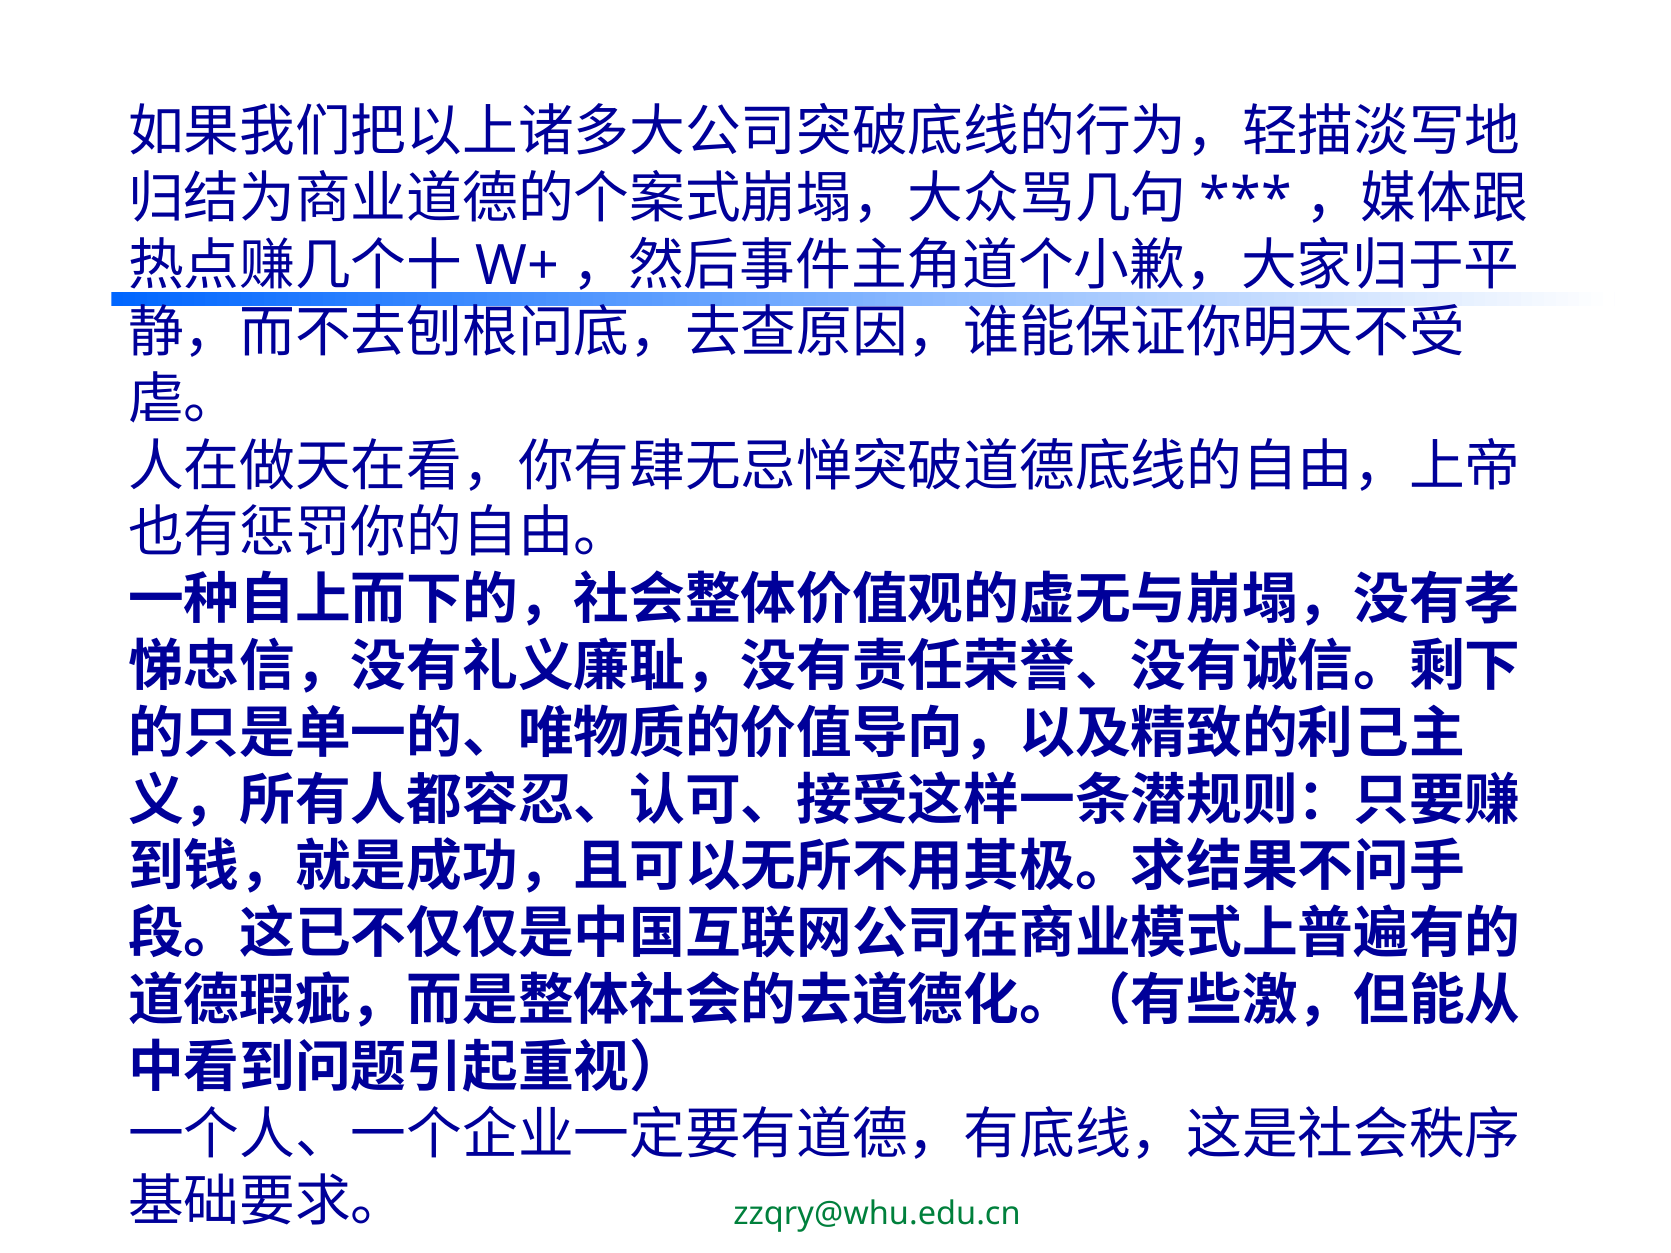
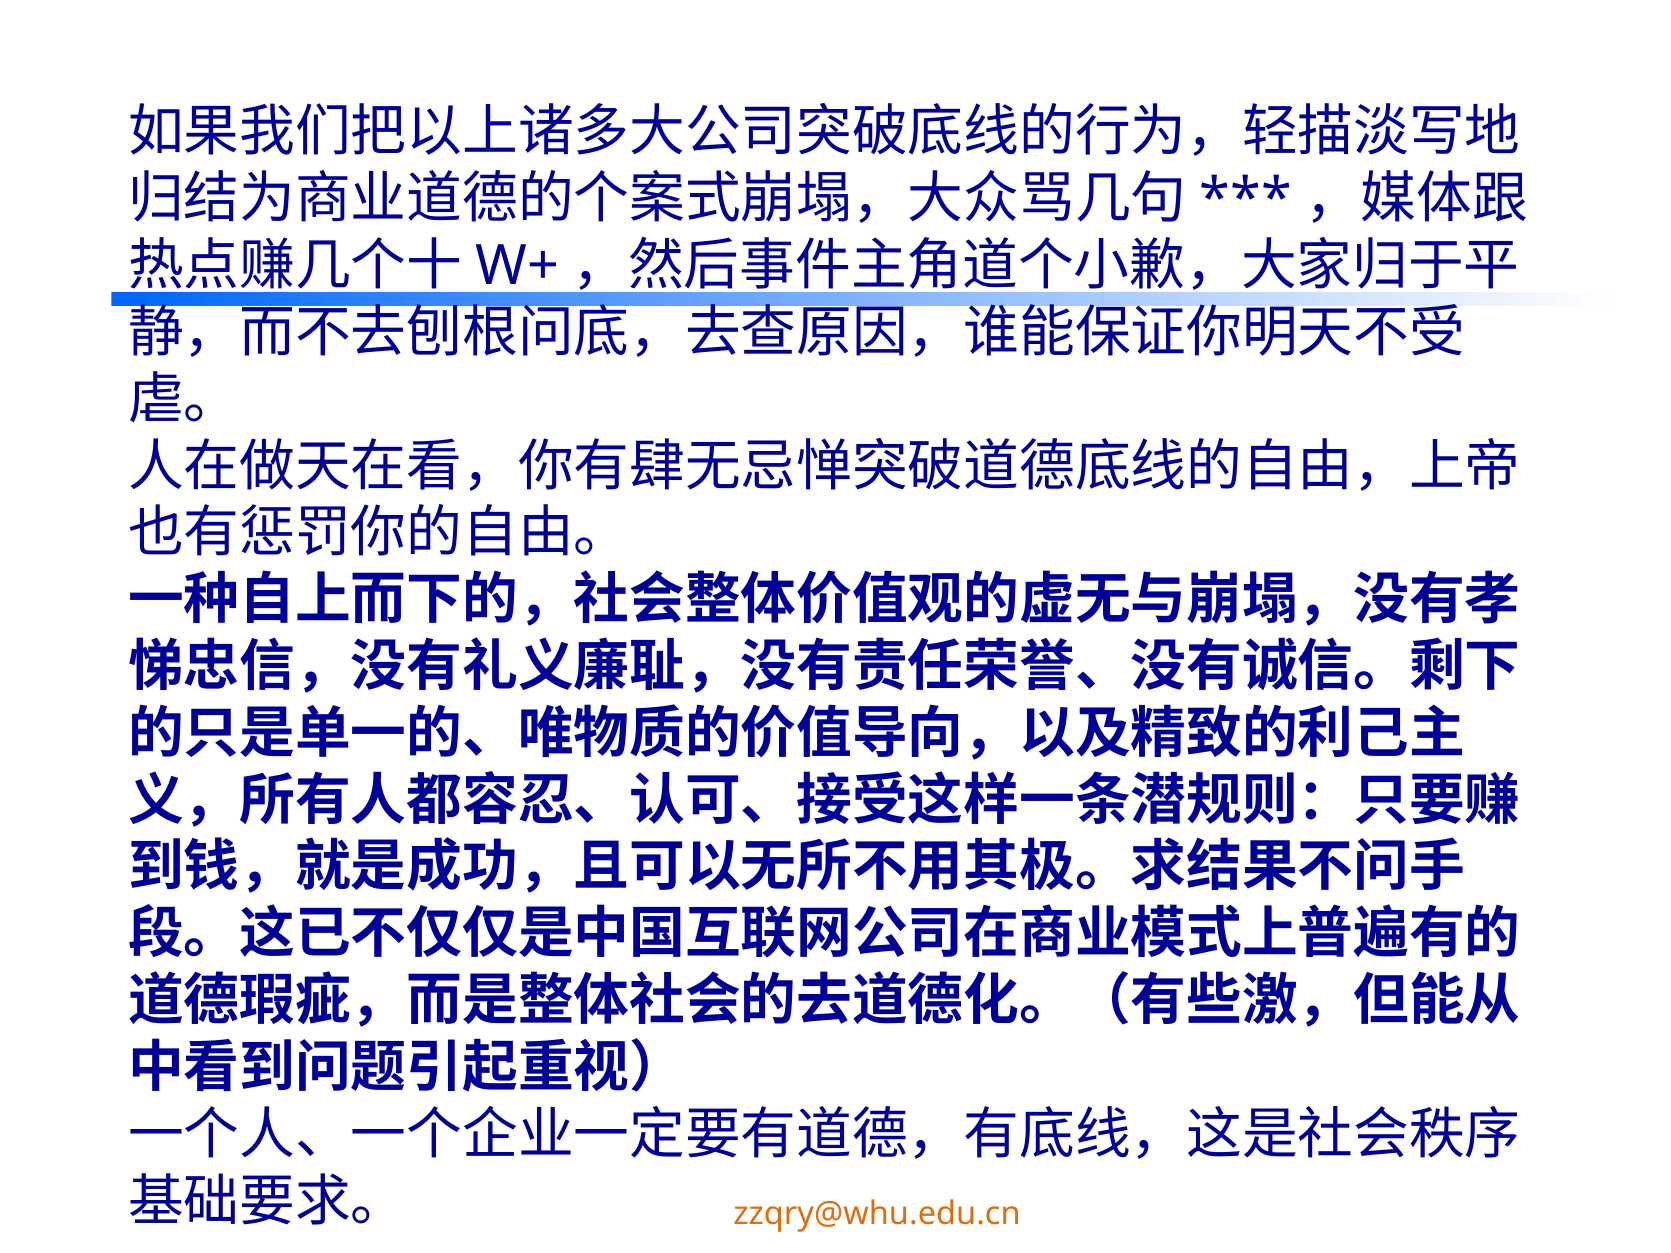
zzqry@whu.edu.cn colour: green -> orange (877, 1214)
